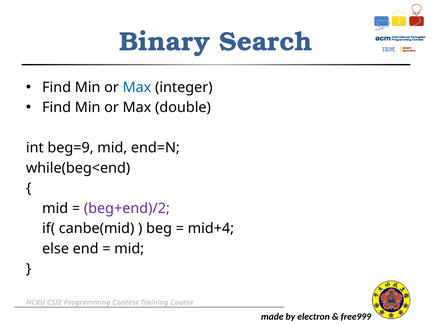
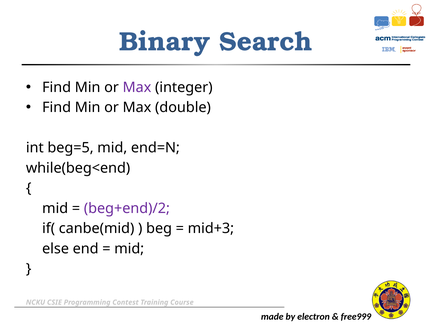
Max colour: blue -> purple (137, 87)
beg=9: beg=9 -> beg=5 (71, 148)
mid+4: mid+4 -> mid+3 (211, 228)
